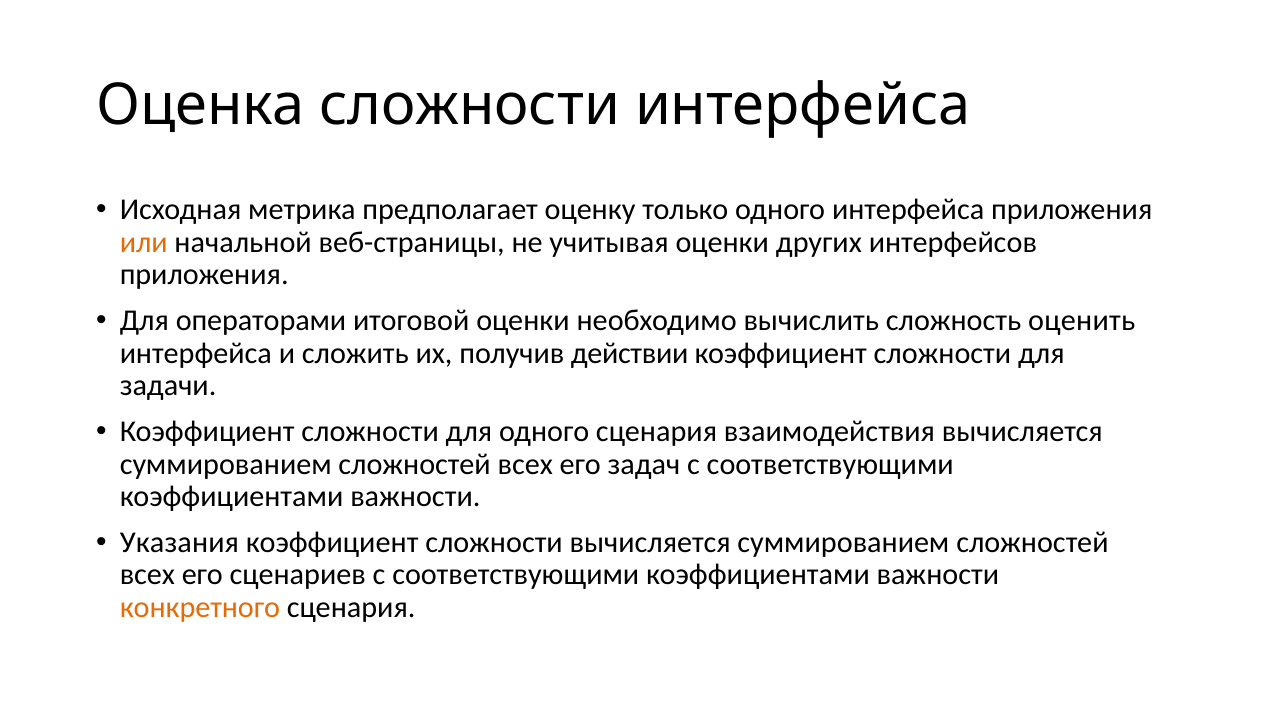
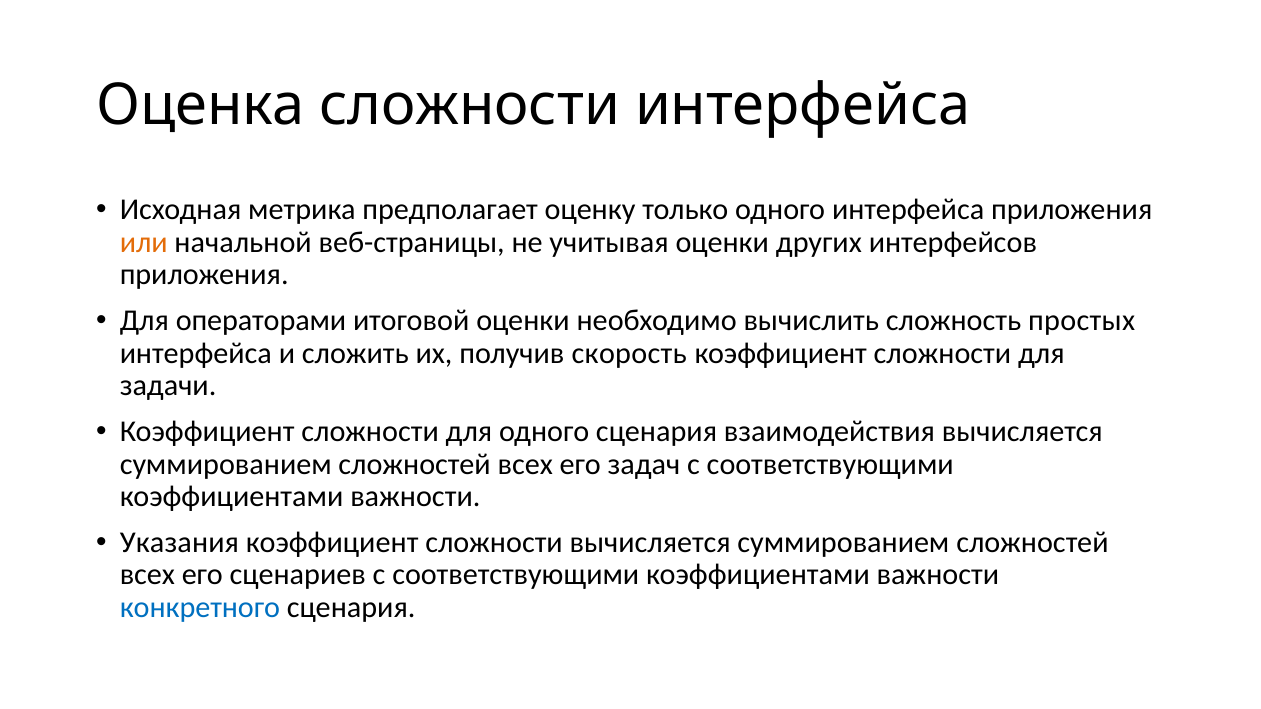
оценить: оценить -> простых (1082, 321)
действии: действии -> скорость (629, 353)
конкретного colour: orange -> blue (200, 608)
